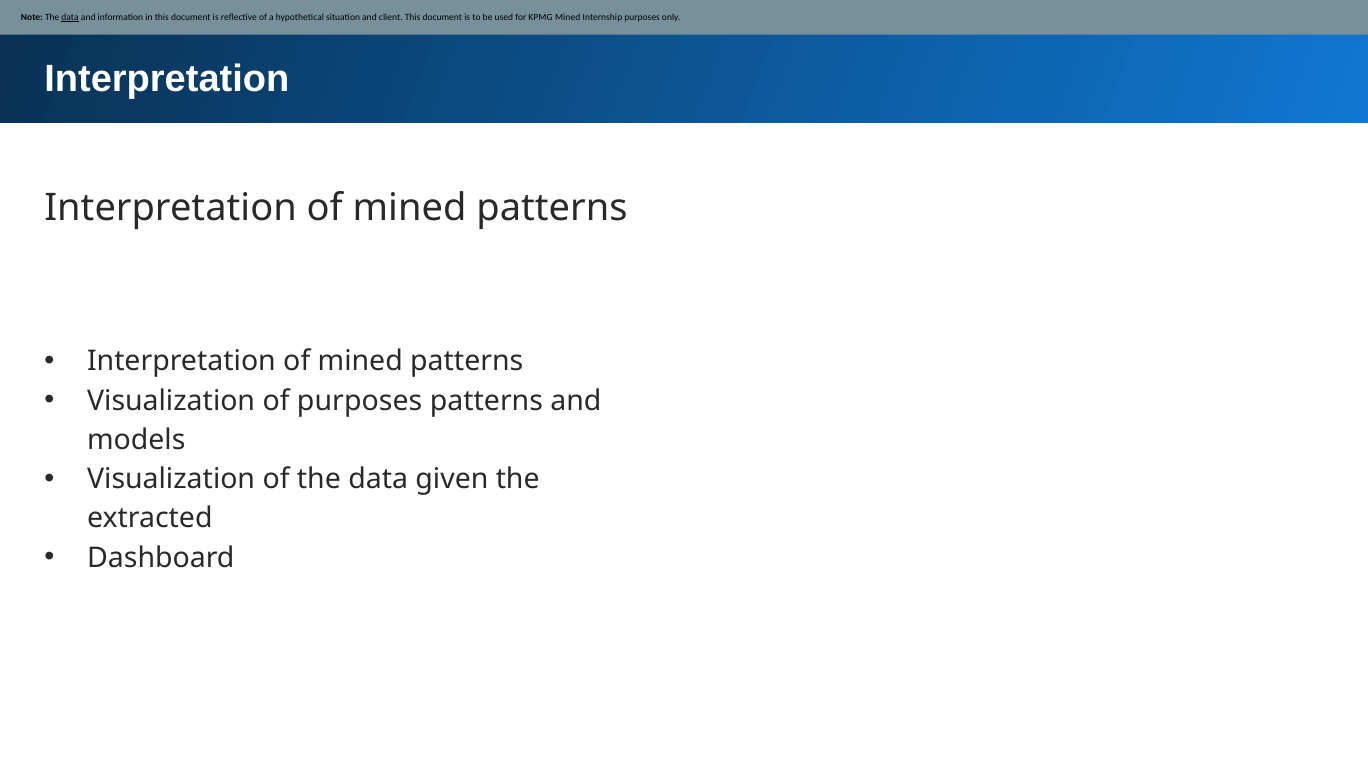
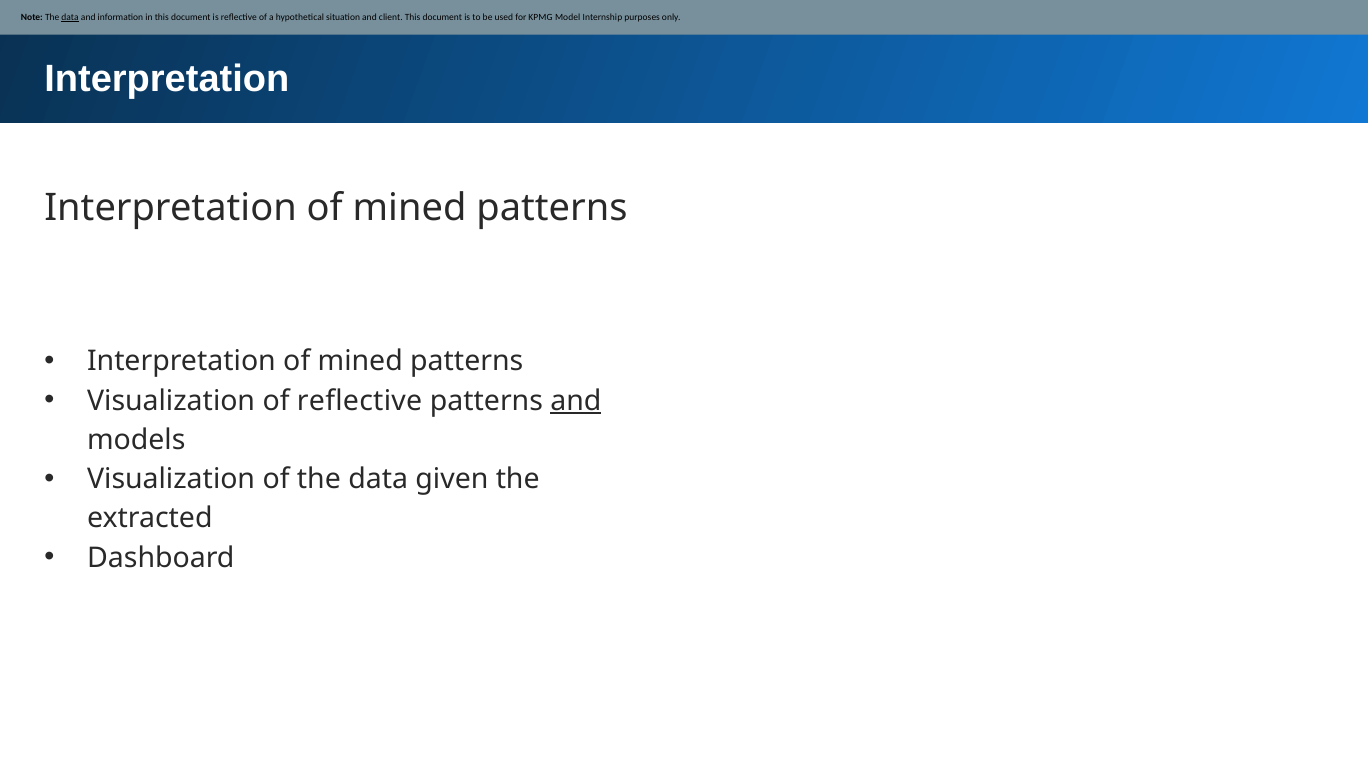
KPMG Mined: Mined -> Model (568, 18)
of purposes: purposes -> reflective (360, 401)
and underline: none -> present (576, 401)
